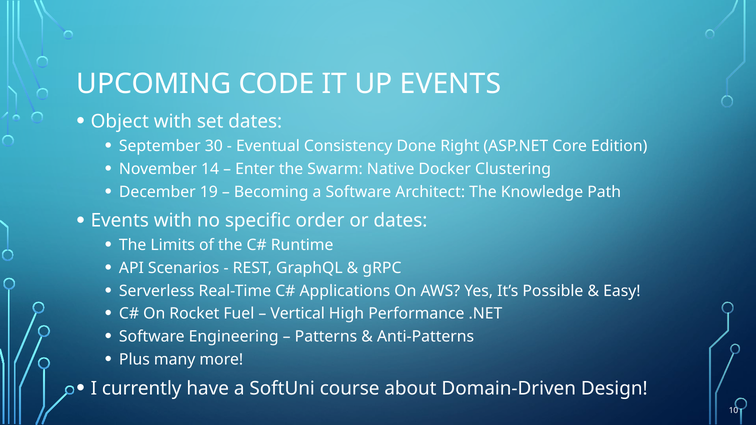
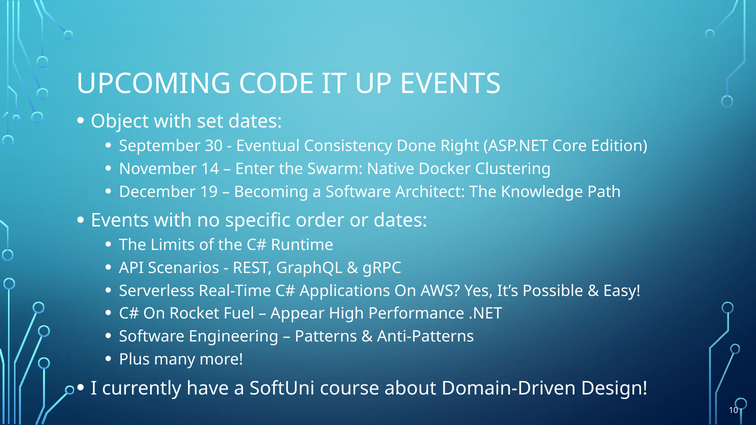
Vertical: Vertical -> Appear (298, 314)
